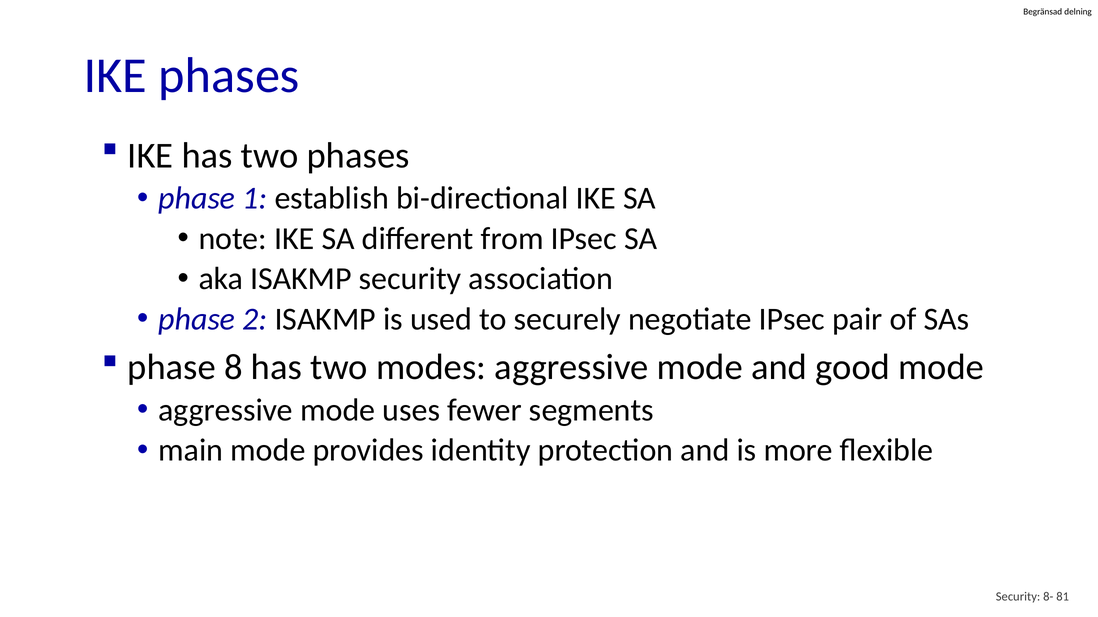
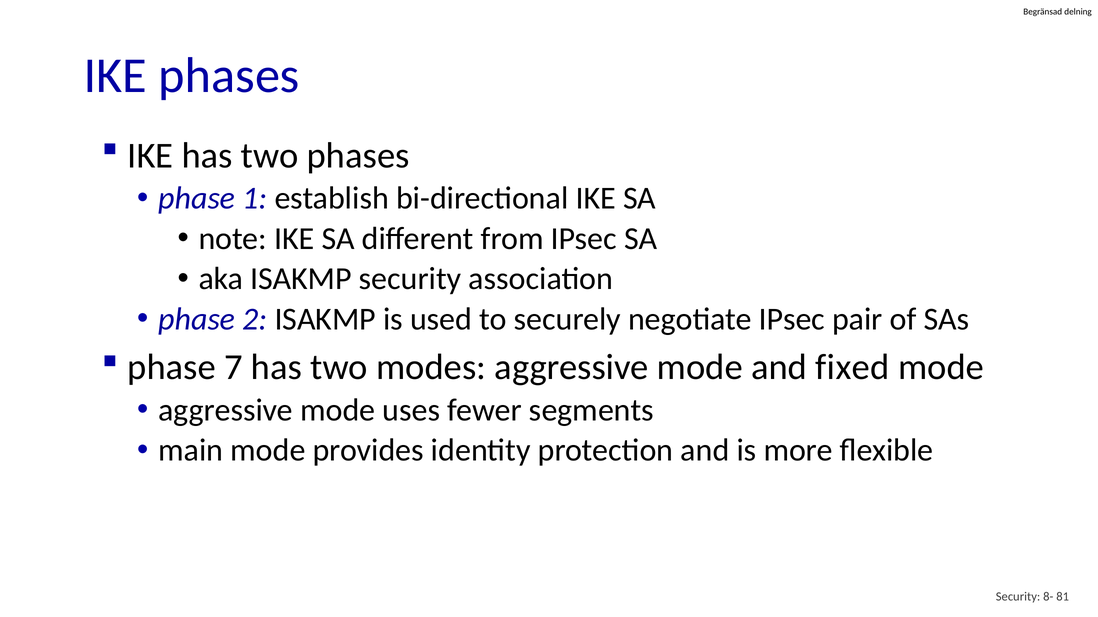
8: 8 -> 7 (233, 368)
good: good -> fixed (852, 368)
